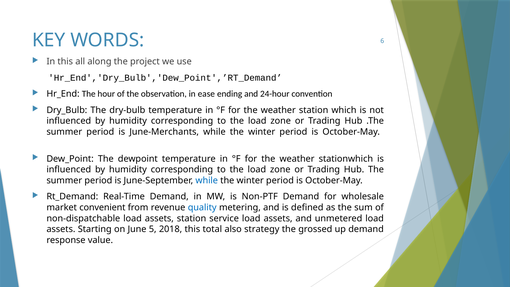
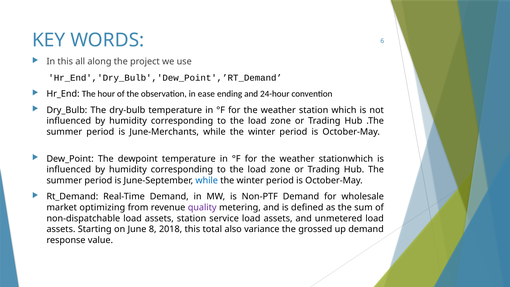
convenient: convenient -> optimizing (102, 207)
quality colour: blue -> purple (202, 207)
5: 5 -> 8 (153, 229)
strategy: strategy -> variance (262, 229)
